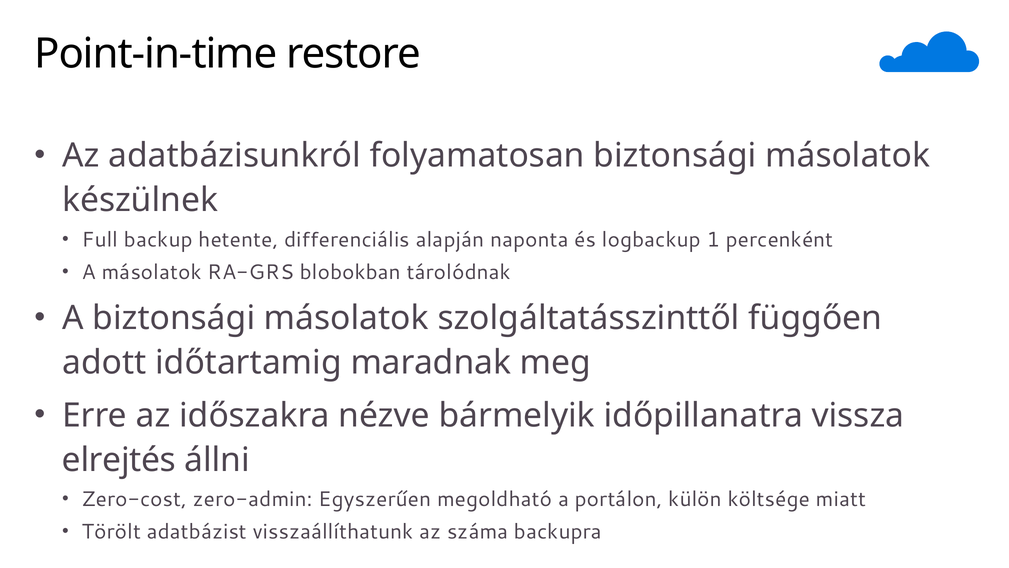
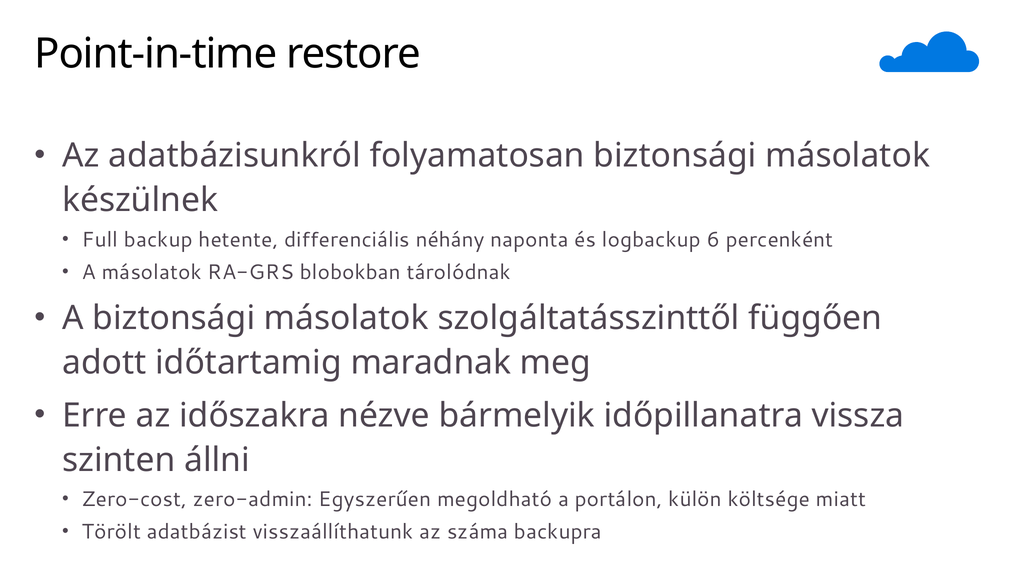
alapján: alapján -> néhány (450, 239)
1: 1 -> 6 (713, 239)
elrejtés: elrejtés -> szinten (119, 460)
